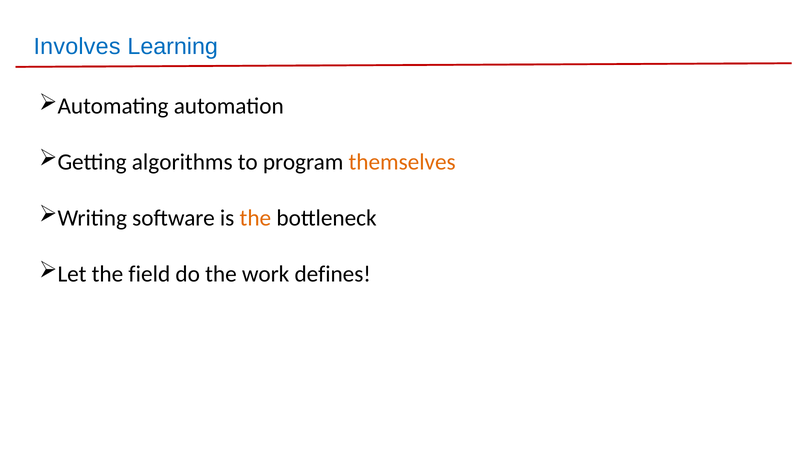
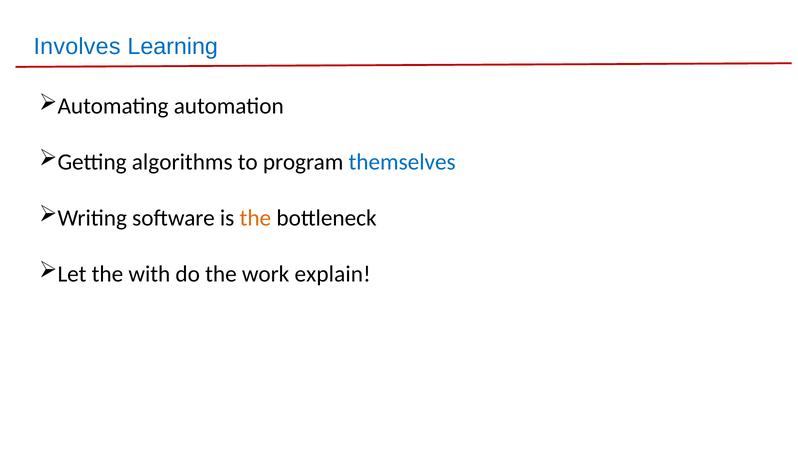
themselves colour: orange -> blue (402, 162)
field: field -> with (149, 274)
defines: defines -> explain (333, 274)
